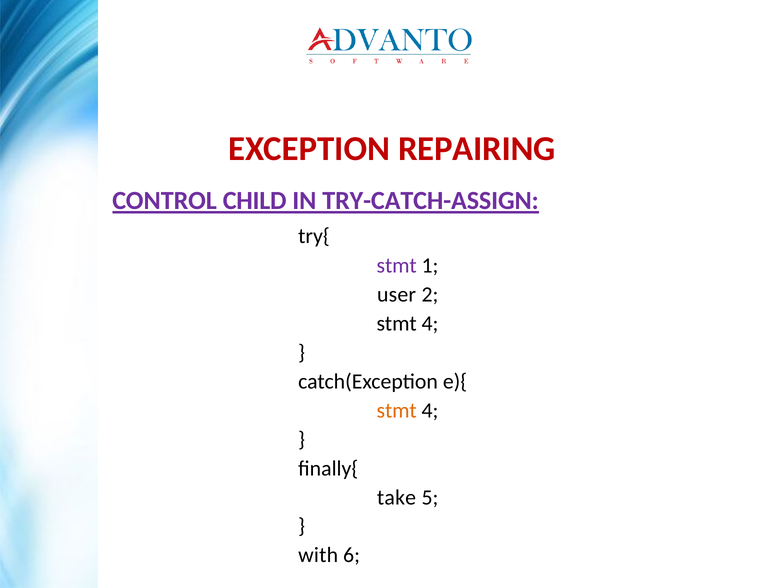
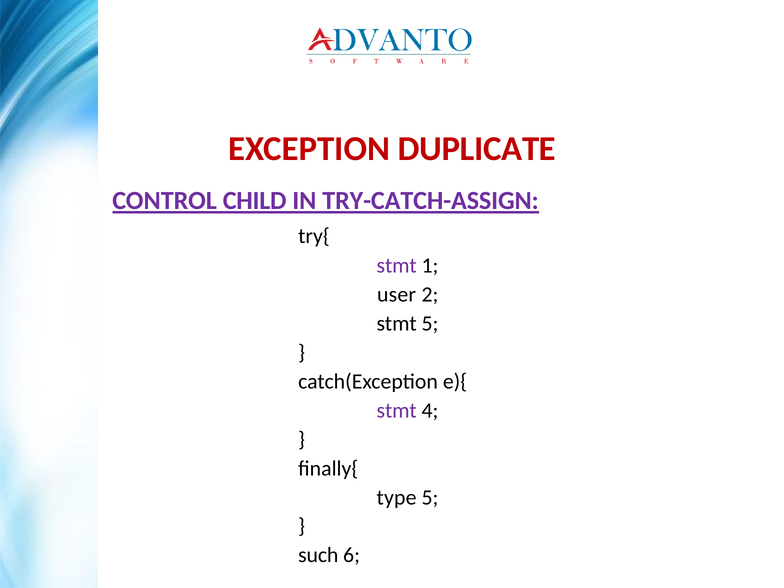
REPAIRING: REPAIRING -> DUPLICATE (477, 149)
4: 4 -> 5 (430, 324)
stmt colour: orange -> purple (397, 410)
take: take -> type (397, 497)
with: with -> such (318, 555)
